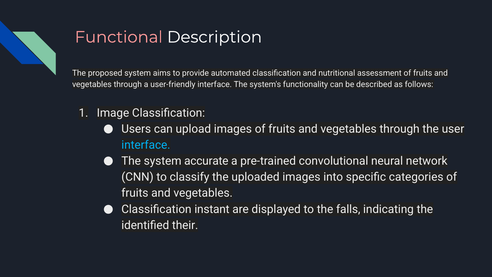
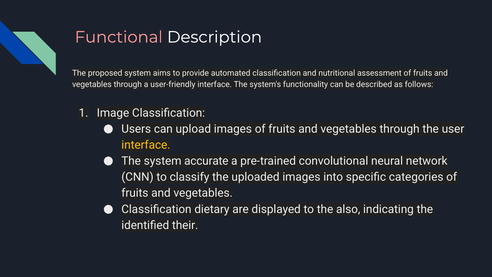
interface colour: light blue -> yellow (146, 145)
instant: instant -> dietary (212, 209)
falls: falls -> also (348, 209)
